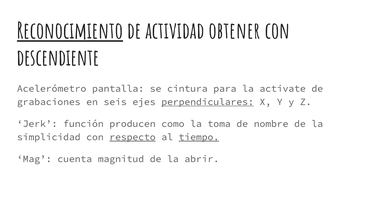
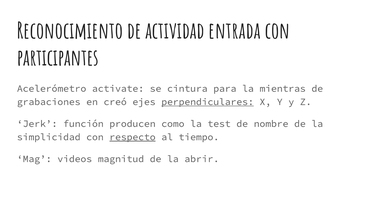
Reconocimiento underline: present -> none (70, 31)
obtener: obtener -> entrada (234, 31)
descendiente: descendiente -> participantes (58, 58)
pantalla: pantalla -> activate (118, 88)
activate: activate -> mientras (283, 88)
seis: seis -> creó (115, 102)
toma: toma -> test (219, 123)
tiempo underline: present -> none (199, 137)
cuenta: cuenta -> videos (75, 159)
